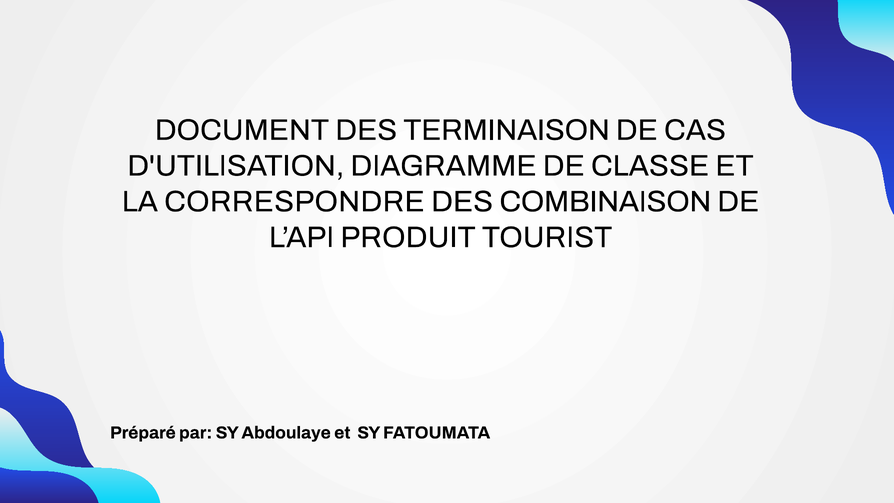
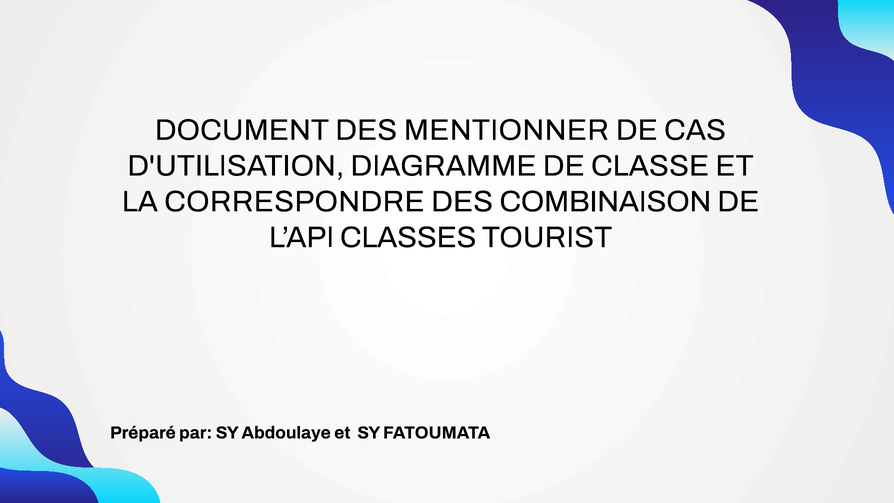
TERMINAISON: TERMINAISON -> MENTIONNER (506, 130)
PRODUIT: PRODUIT -> CLASSES (408, 237)
